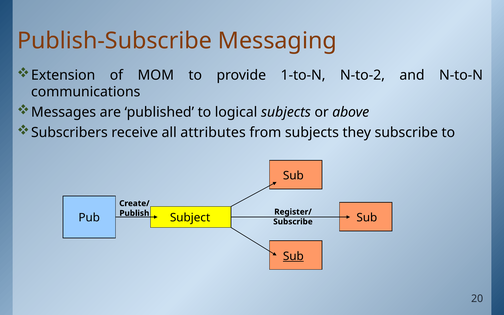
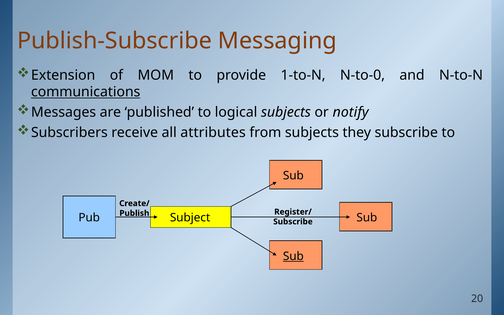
N-to-2: N-to-2 -> N-to-0 (362, 75)
communications underline: none -> present (86, 92)
above: above -> notify (351, 112)
